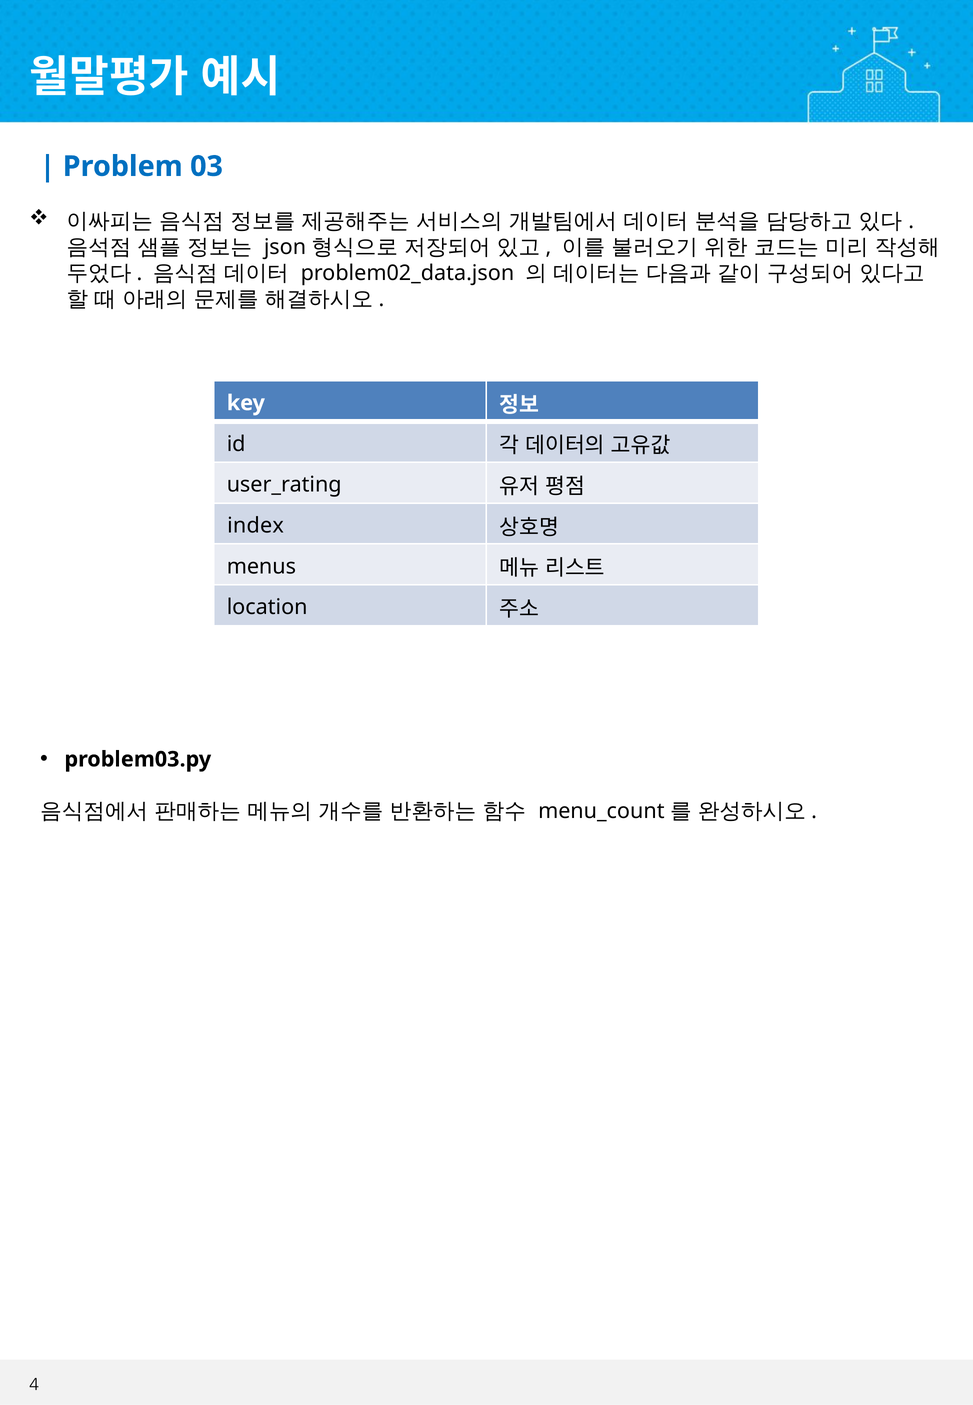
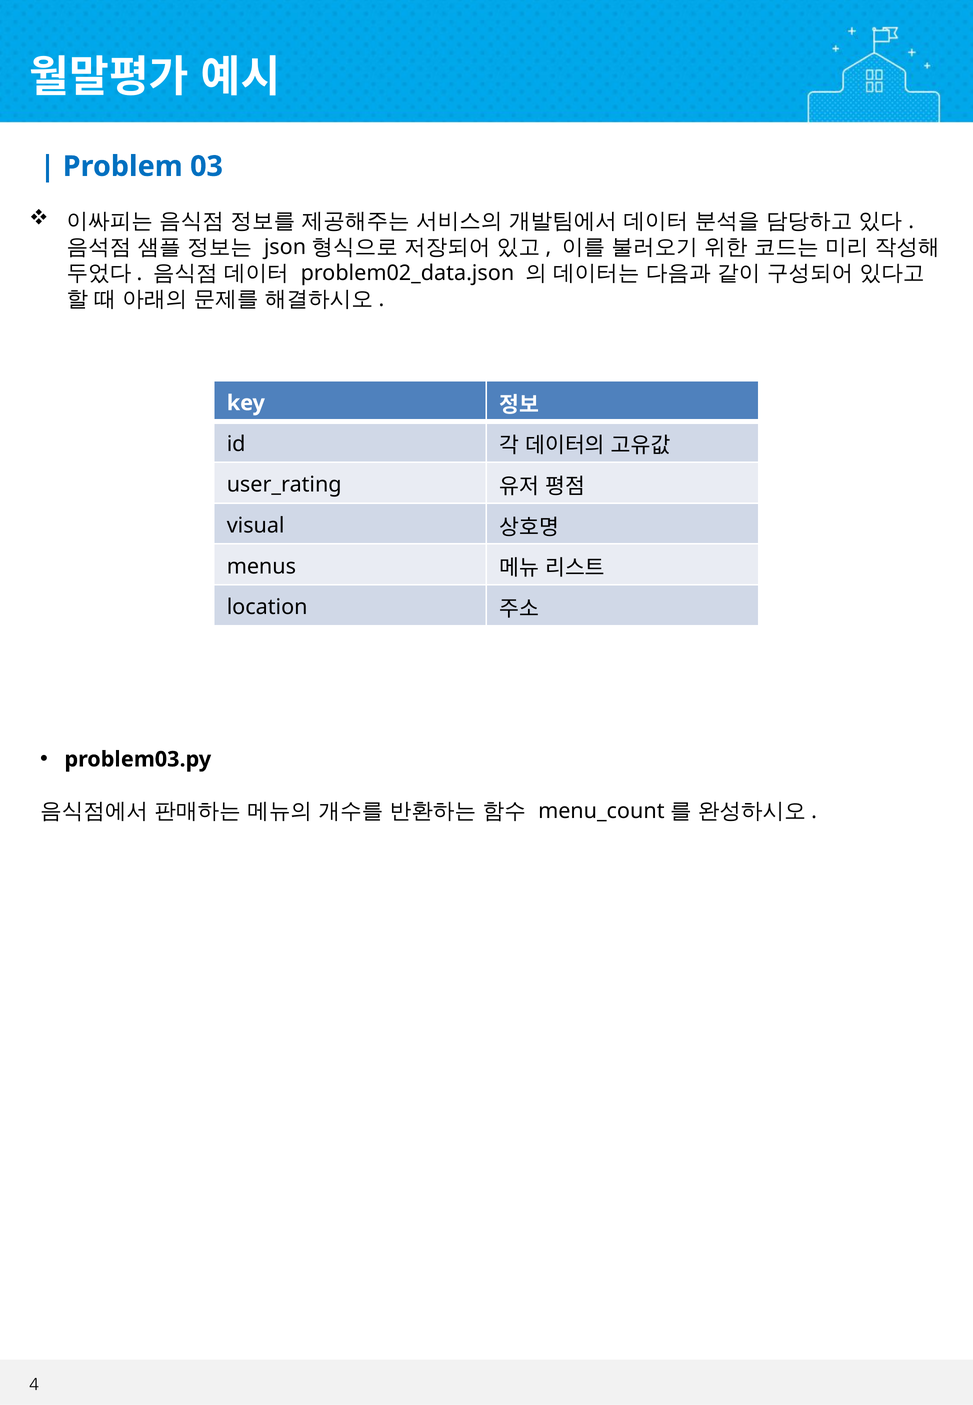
index: index -> visual (256, 526)
